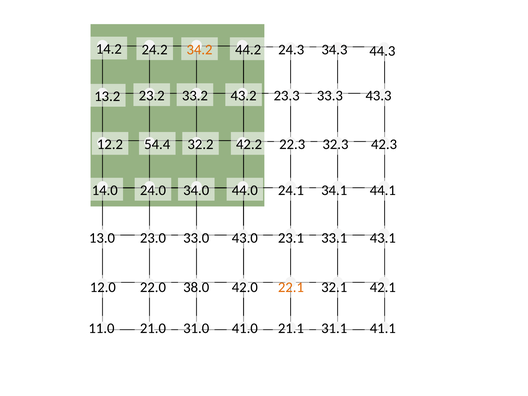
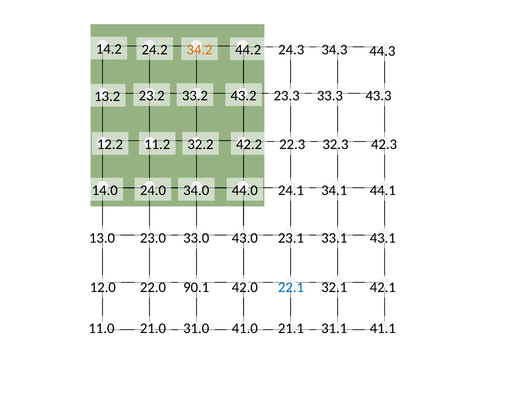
54.4: 54.4 -> 11.2 (157, 144)
38.0: 38.0 -> 90.1 (196, 287)
22.1 colour: orange -> blue (291, 287)
